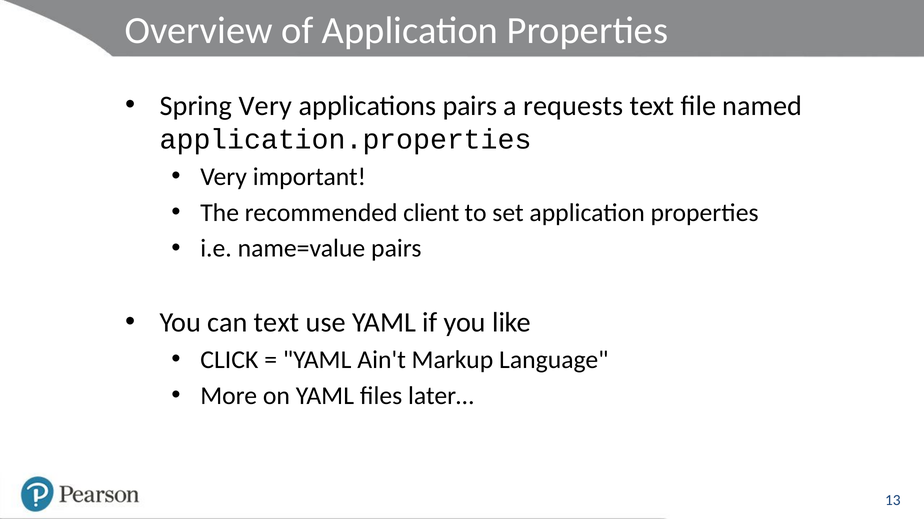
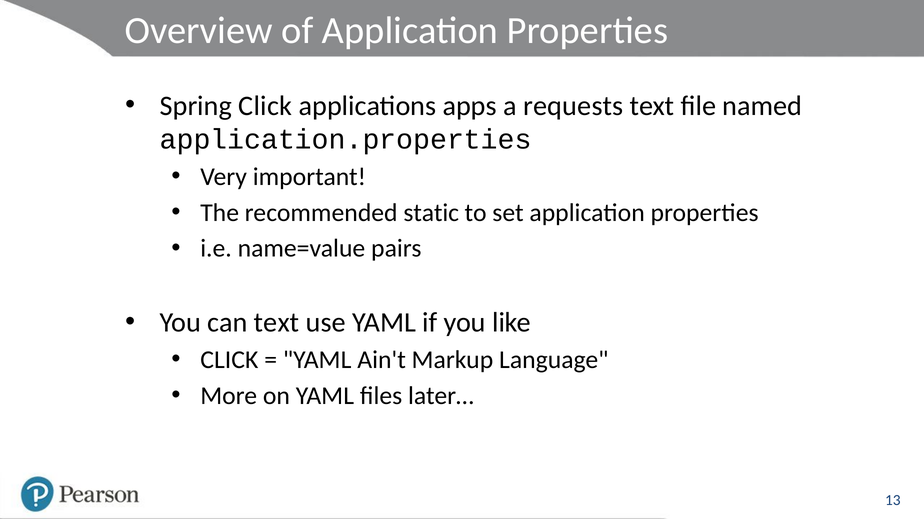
Spring Very: Very -> Click (265, 106)
applications pairs: pairs -> apps (470, 106)
client: client -> static (431, 213)
